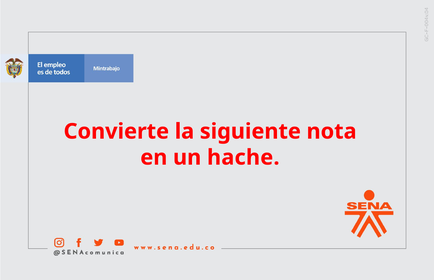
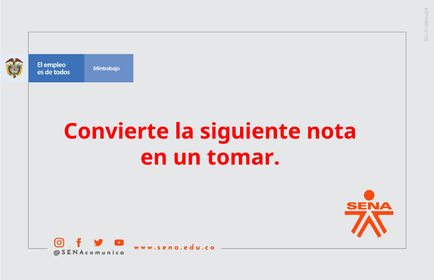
hache: hache -> tomar (243, 158)
